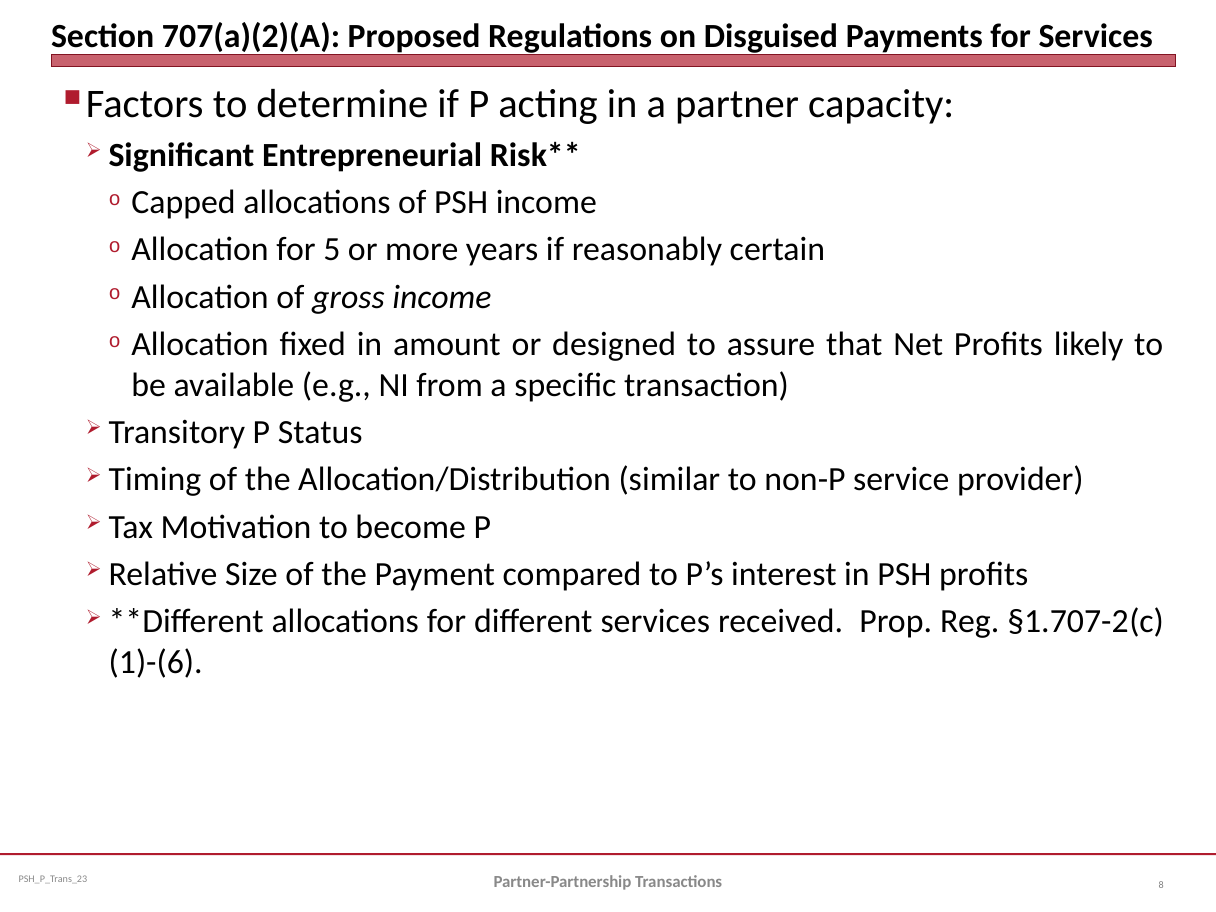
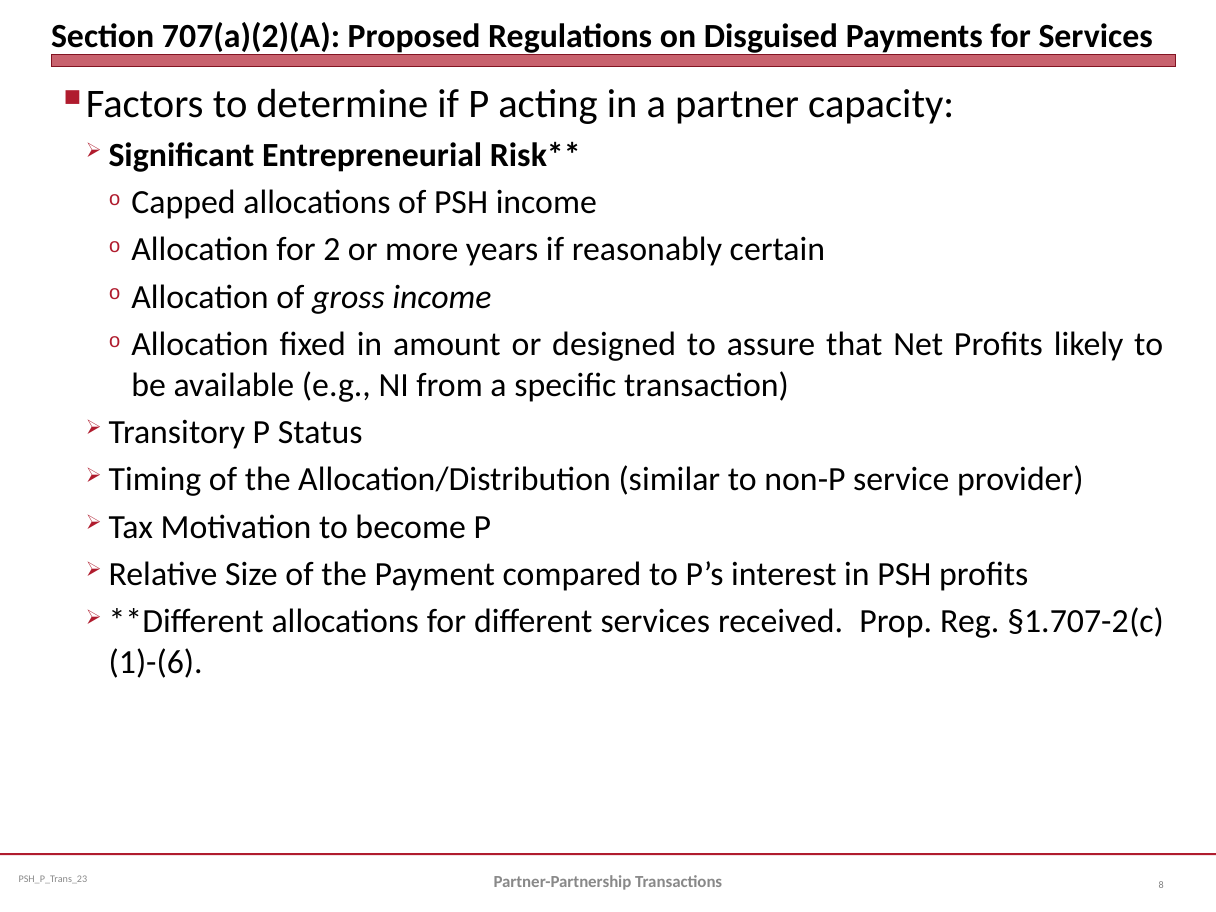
5: 5 -> 2 (332, 250)
